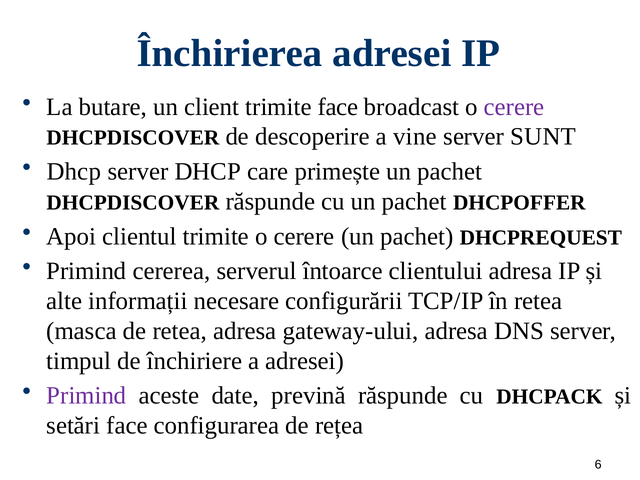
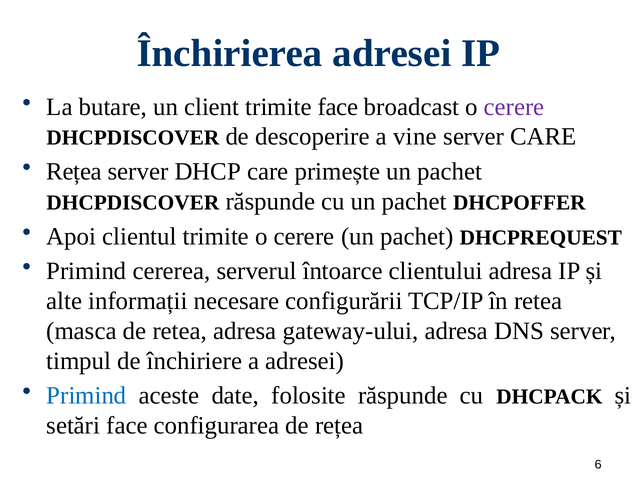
server SUNT: SUNT -> CARE (543, 137)
Dhcp: Dhcp -> Rețea (74, 172)
Primind colour: purple -> blue (86, 396)
prevină: prevină -> folosite (309, 396)
